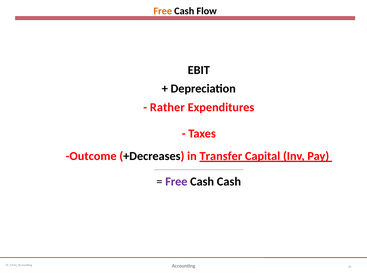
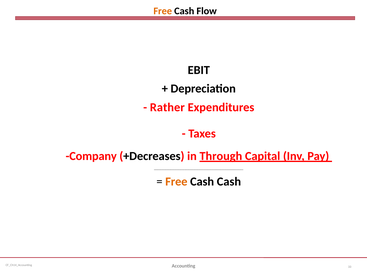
Outcome: Outcome -> Company (91, 156)
Transfer: Transfer -> Through (221, 156)
Free colour: purple -> orange (176, 182)
